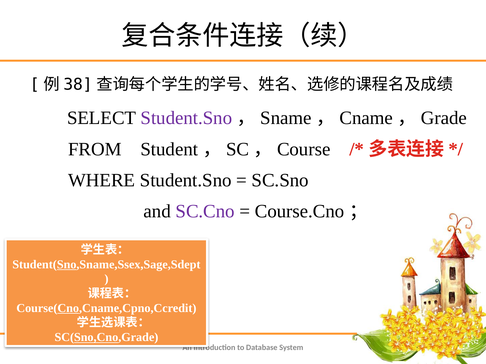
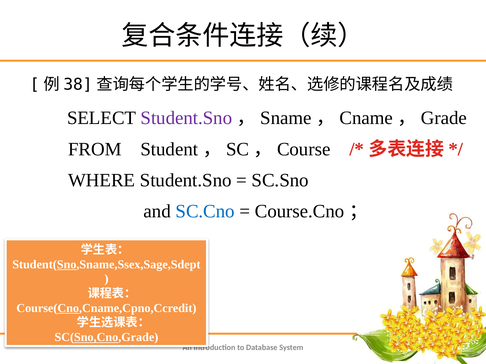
SC.Cno colour: purple -> blue (205, 212)
